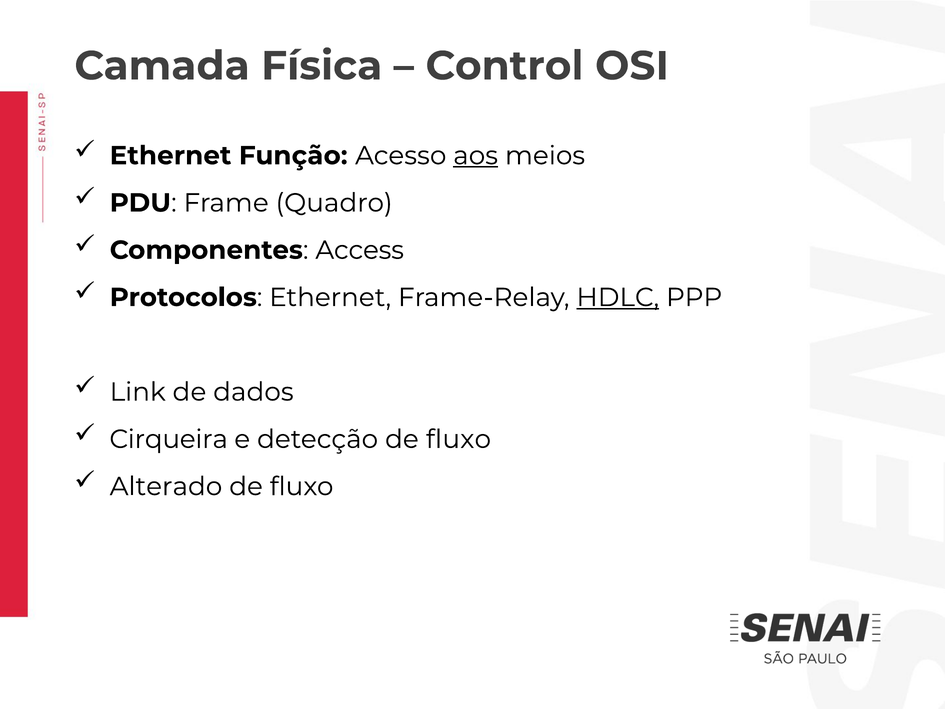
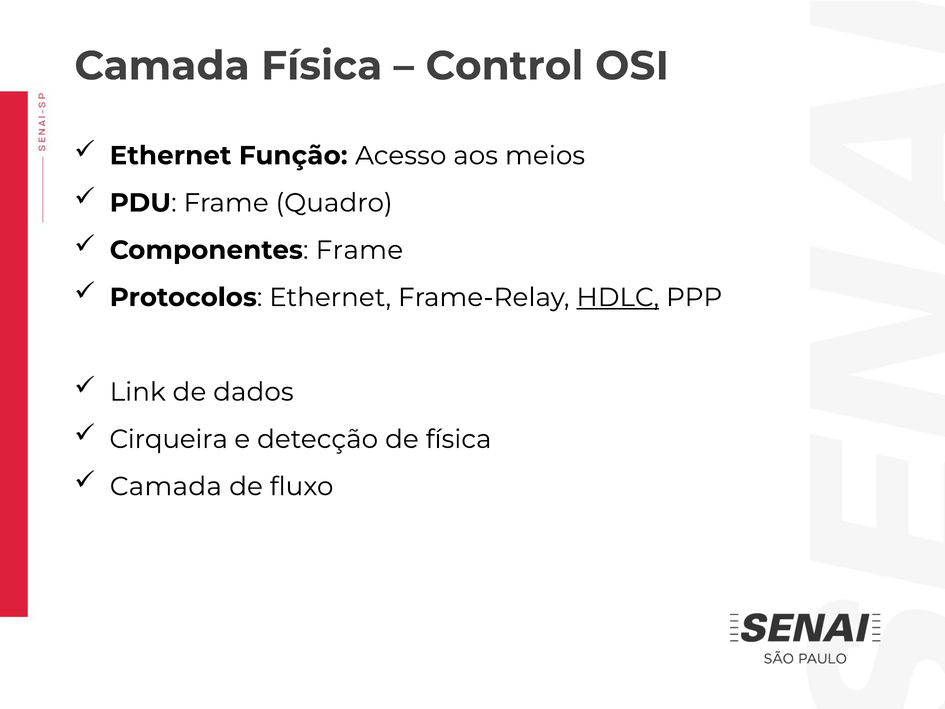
aos underline: present -> none (476, 156)
Componentes Access: Access -> Frame (359, 250)
detecção de fluxo: fluxo -> física (459, 439)
Alterado: Alterado -> Camada (166, 486)
